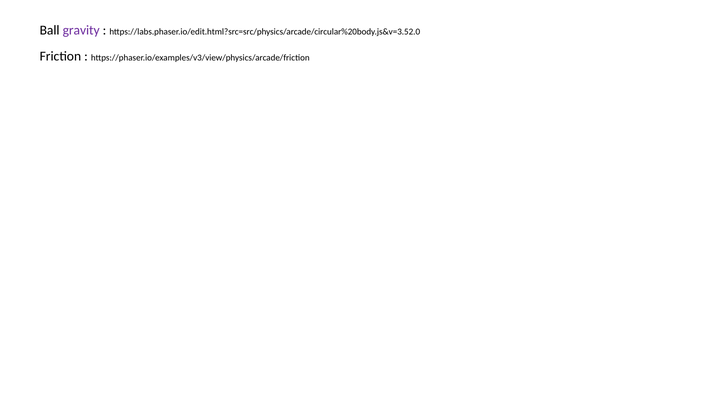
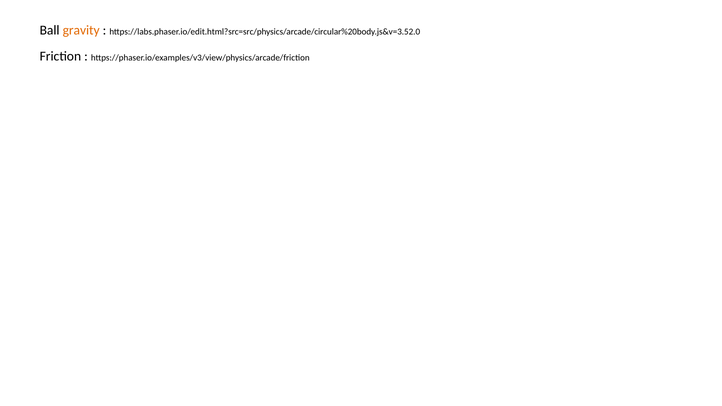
gravity colour: purple -> orange (81, 30)
